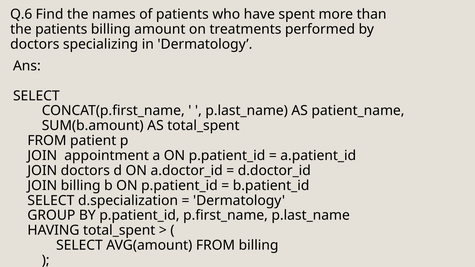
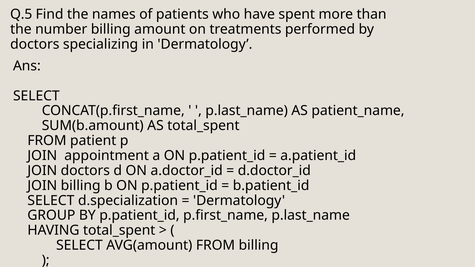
Q.6: Q.6 -> Q.5 (21, 14)
the patients: patients -> number (61, 29)
